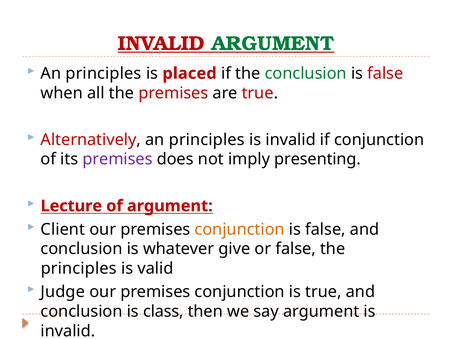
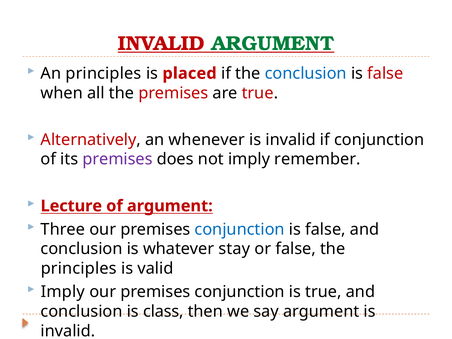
conclusion colour: green -> blue (306, 73)
Alternatively an principles: principles -> whenever (207, 140)
presenting: presenting -> remember (317, 159)
Client: Client -> Three (63, 229)
conjunction colour: orange -> blue (240, 229)
give: give -> stay (234, 249)
Judge: Judge -> Imply (63, 292)
